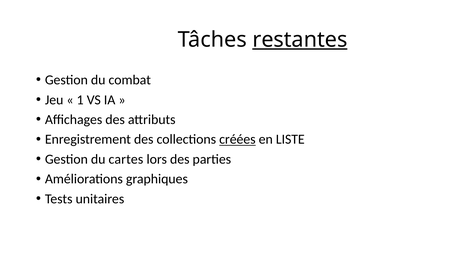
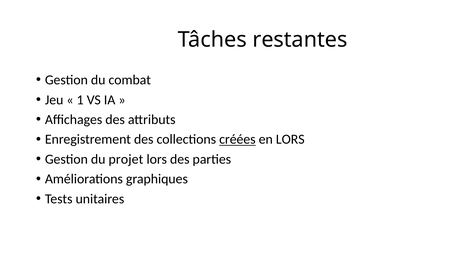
restantes underline: present -> none (300, 40)
en LISTE: LISTE -> LORS (290, 139)
cartes: cartes -> projet (126, 159)
